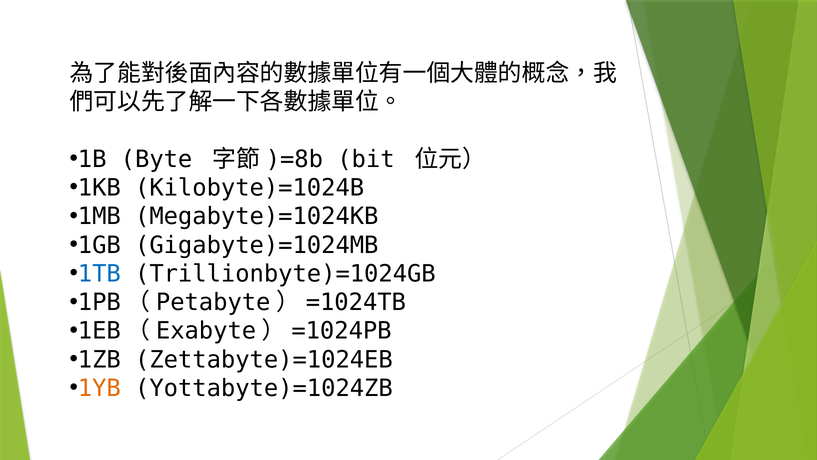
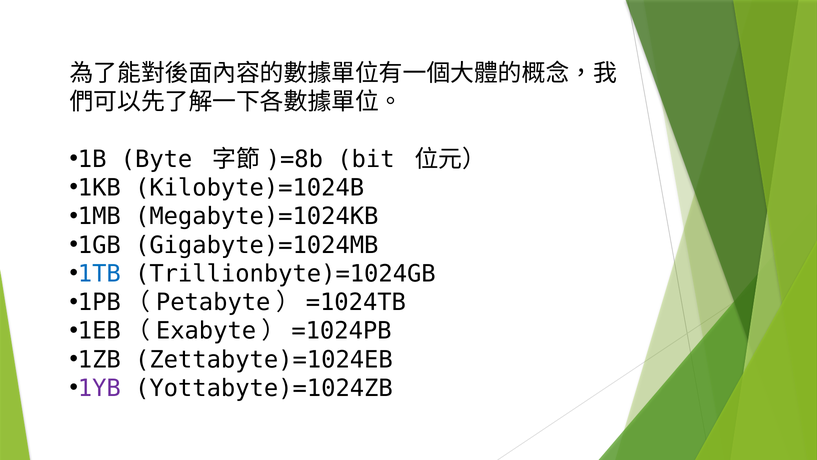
1YB colour: orange -> purple (99, 388)
